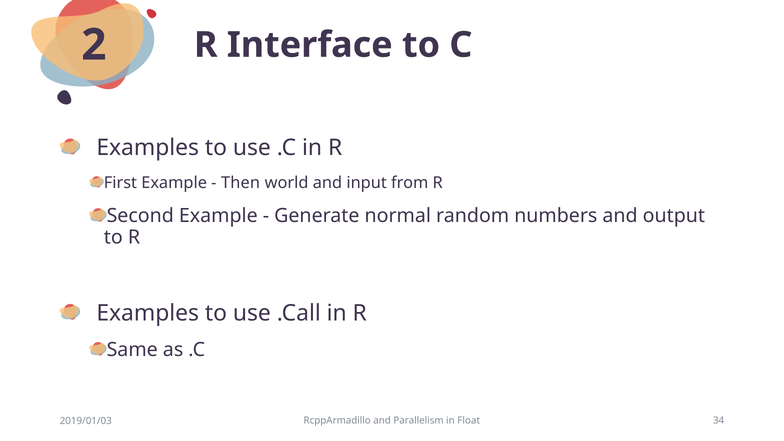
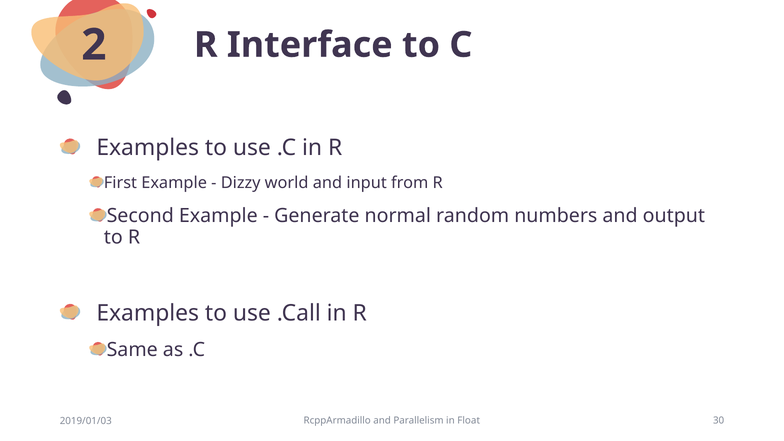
Then: Then -> Dizzy (241, 183)
34: 34 -> 30 (719, 421)
